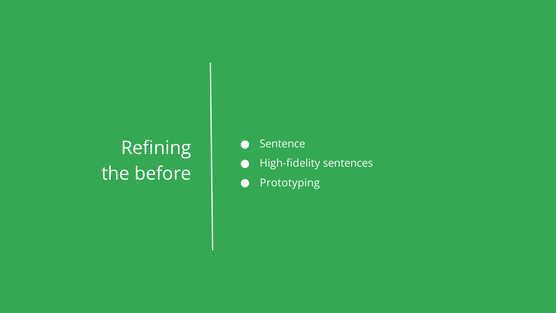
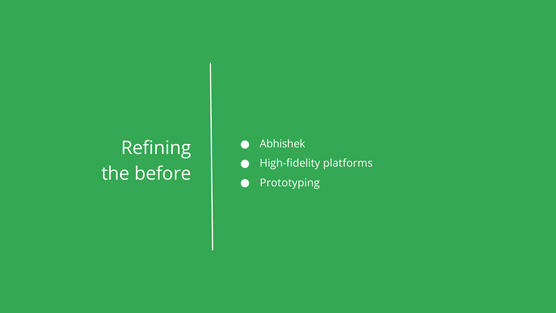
Sentence: Sentence -> Abhishek (282, 144)
sentences: sentences -> platforms (348, 163)
